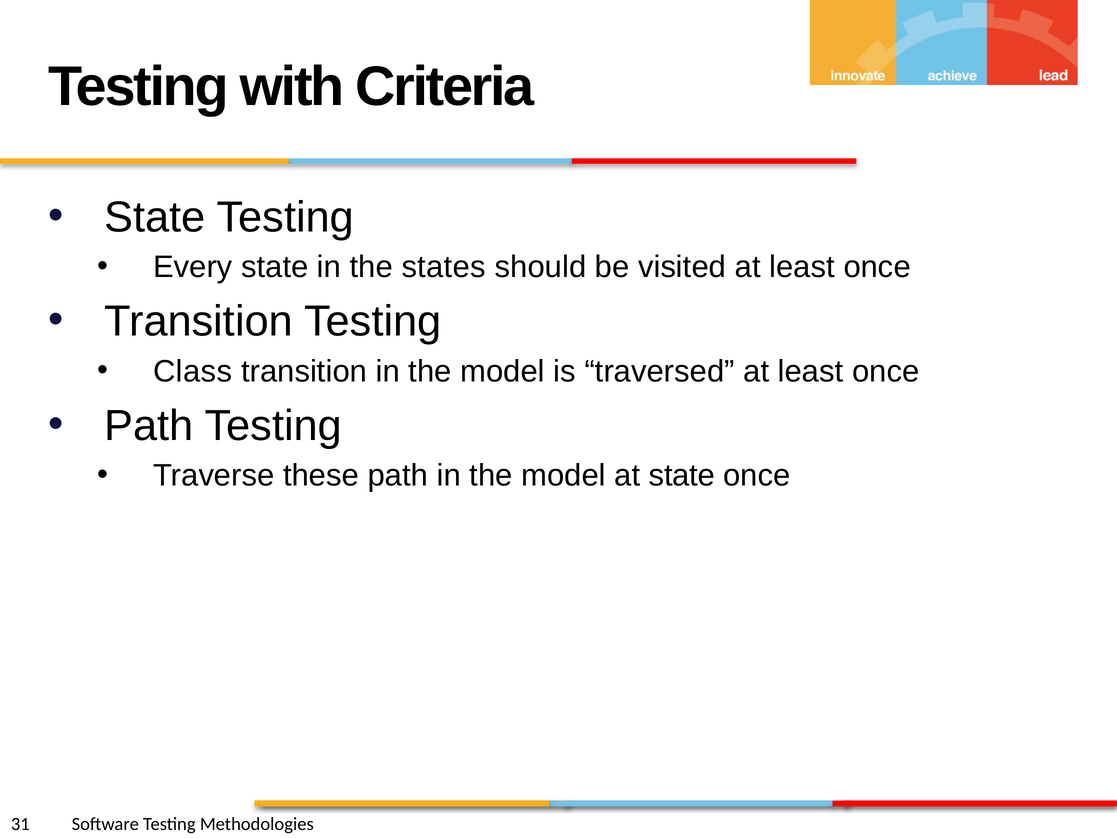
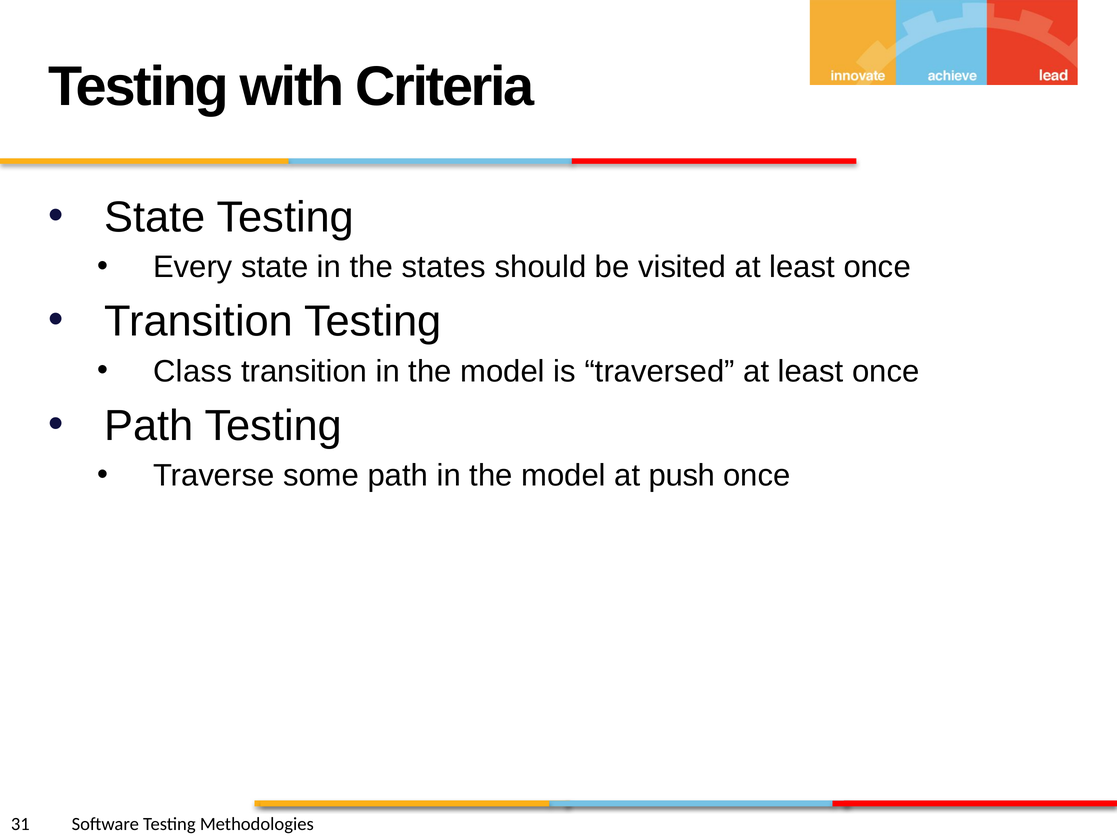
these: these -> some (321, 476)
at state: state -> push (682, 476)
